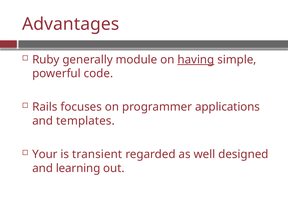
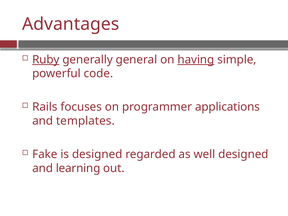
Ruby underline: none -> present (46, 60)
module: module -> general (137, 60)
Your: Your -> Fake (45, 154)
is transient: transient -> designed (97, 154)
